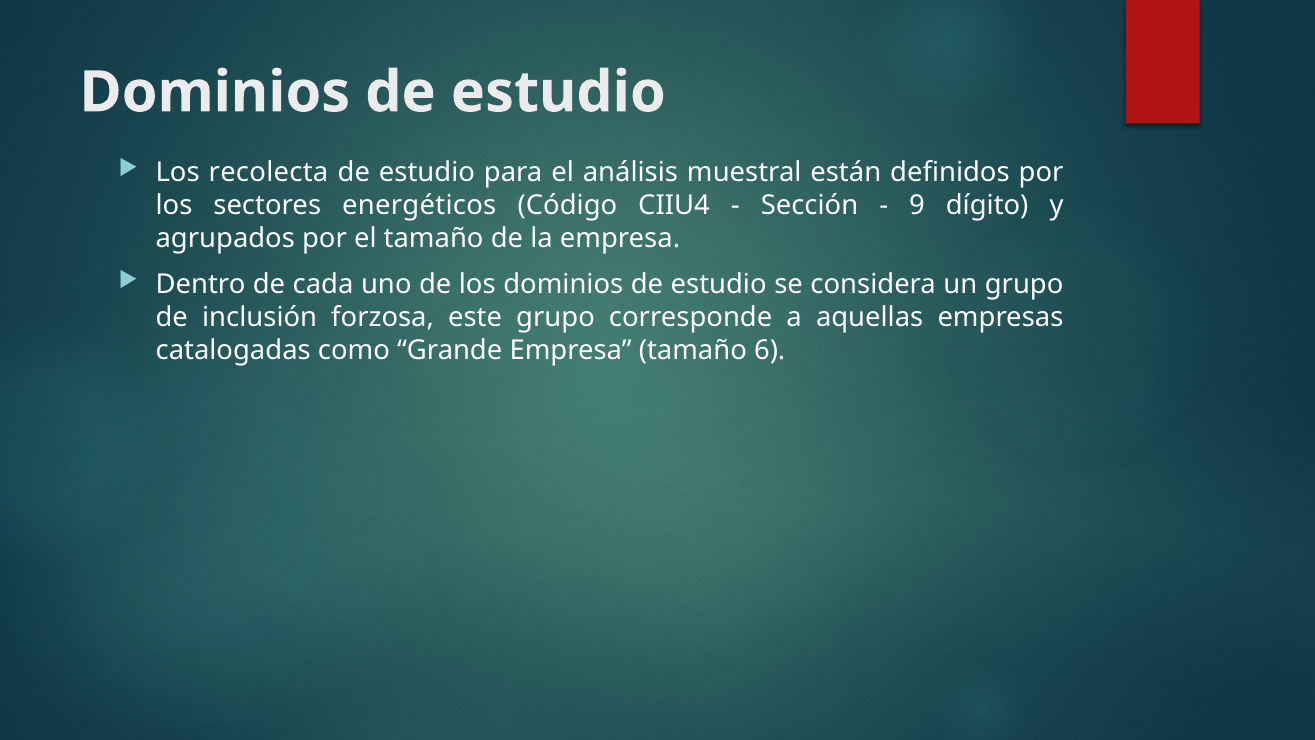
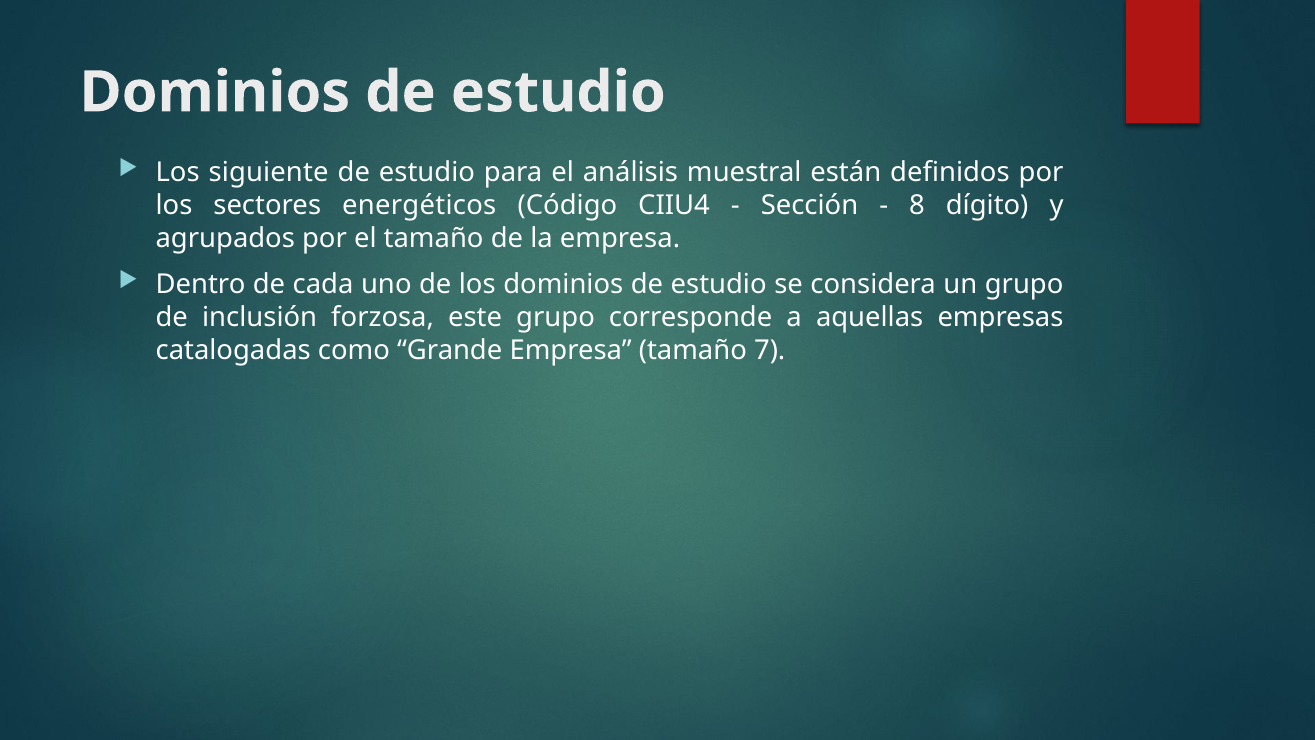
recolecta: recolecta -> siguiente (269, 172)
9: 9 -> 8 (917, 205)
6: 6 -> 7 (770, 350)
